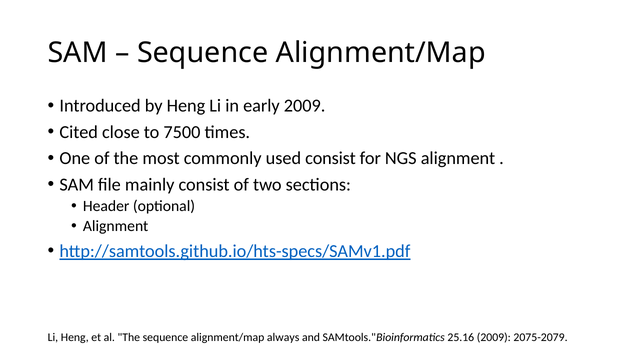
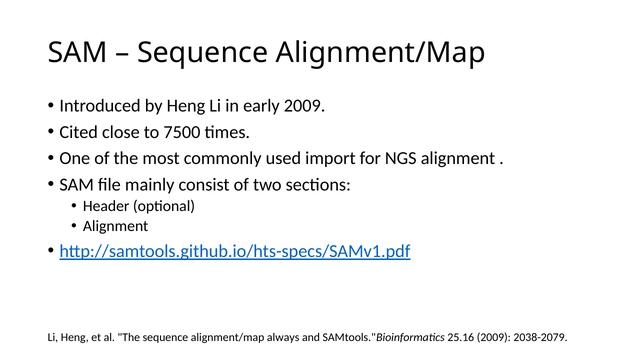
used consist: consist -> import (330, 158)
2075-2079: 2075-2079 -> 2038-2079 (541, 337)
